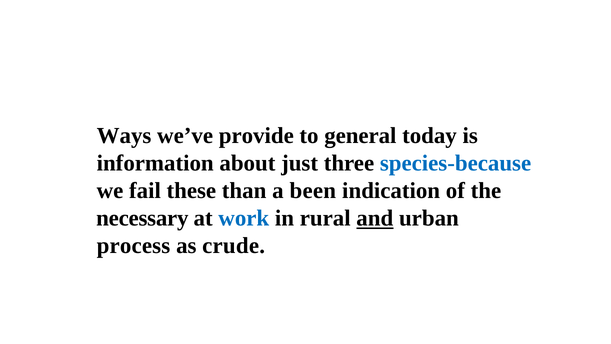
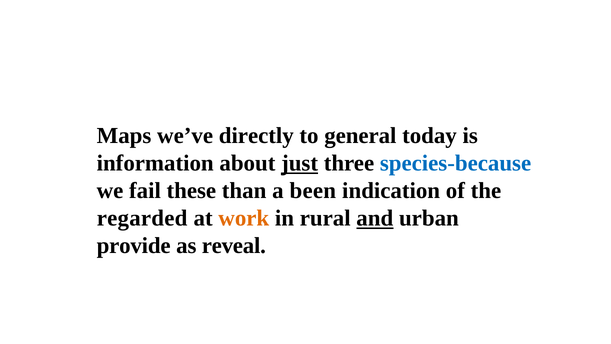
Ways: Ways -> Maps (124, 136)
provide: provide -> directly (256, 136)
just underline: none -> present (300, 163)
necessary: necessary -> regarded (142, 218)
work colour: blue -> orange (244, 218)
process: process -> provide (134, 246)
crude: crude -> reveal (234, 246)
